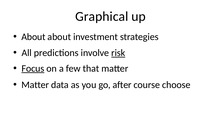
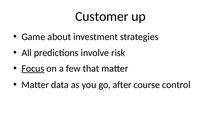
Graphical: Graphical -> Customer (102, 16)
About: About -> Game (33, 37)
risk underline: present -> none (118, 53)
choose: choose -> control (176, 84)
